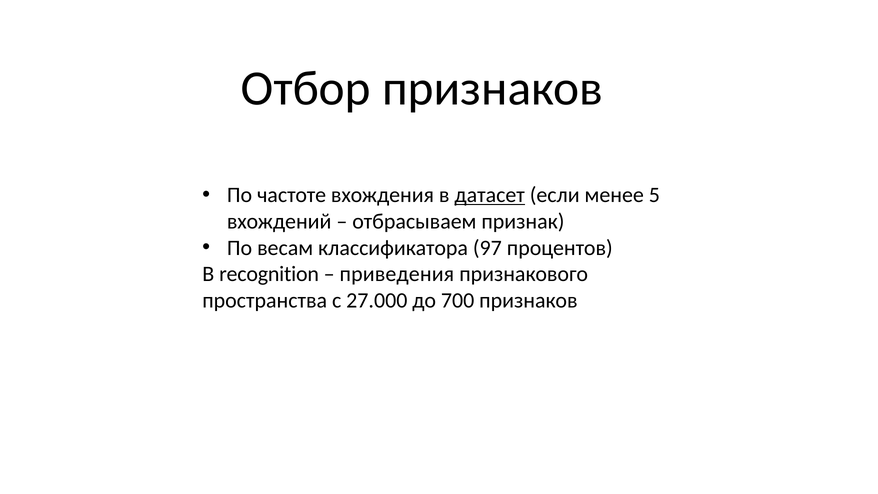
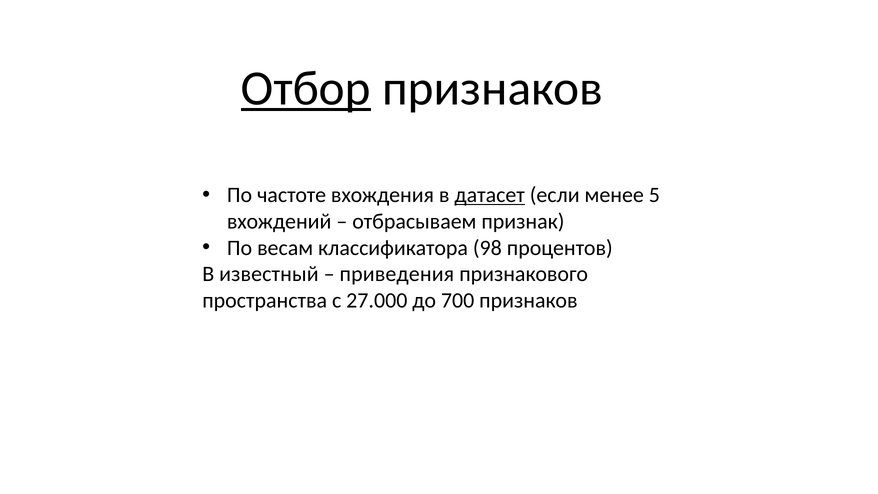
Отбор underline: none -> present (306, 88)
97: 97 -> 98 (487, 248)
recognition: recognition -> известный (269, 274)
